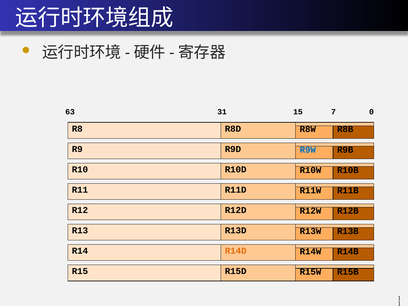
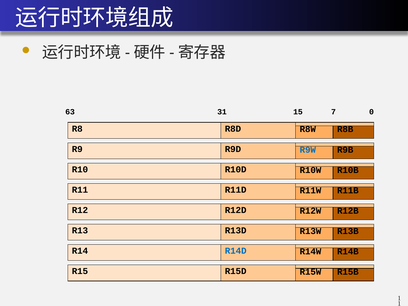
R14D colour: orange -> blue (236, 251)
